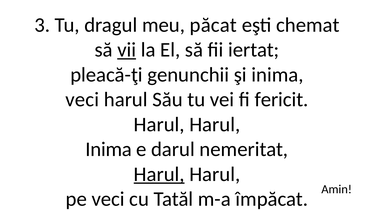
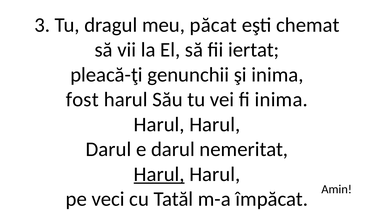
vii underline: present -> none (127, 50)
veci: veci -> fost (82, 100)
fi fericit: fericit -> inima (281, 100)
Inima: Inima -> Darul (109, 150)
